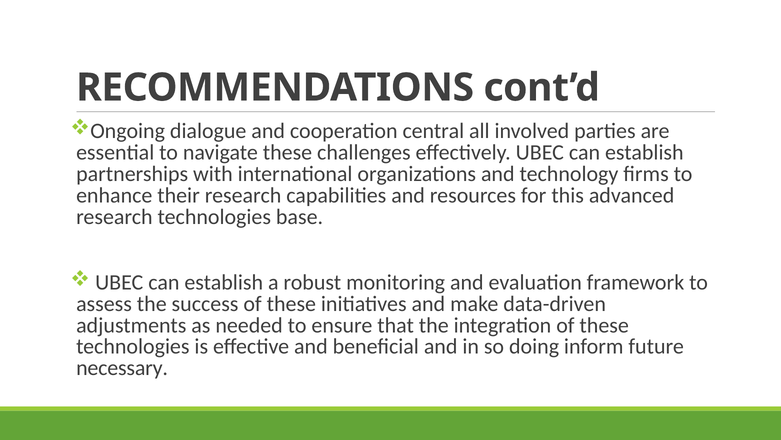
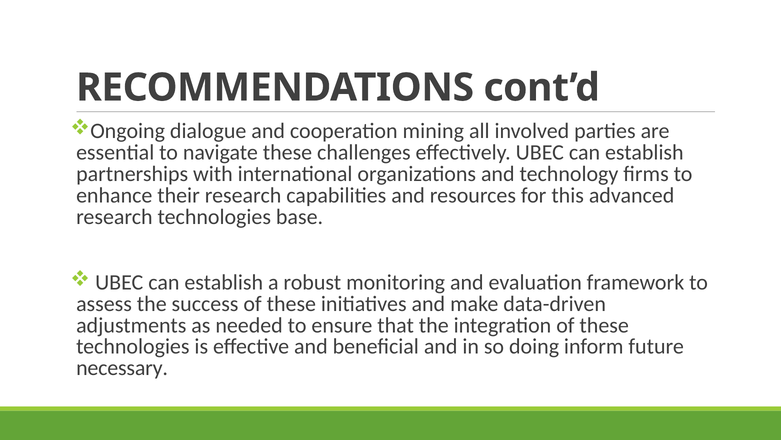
central: central -> mining (433, 131)
